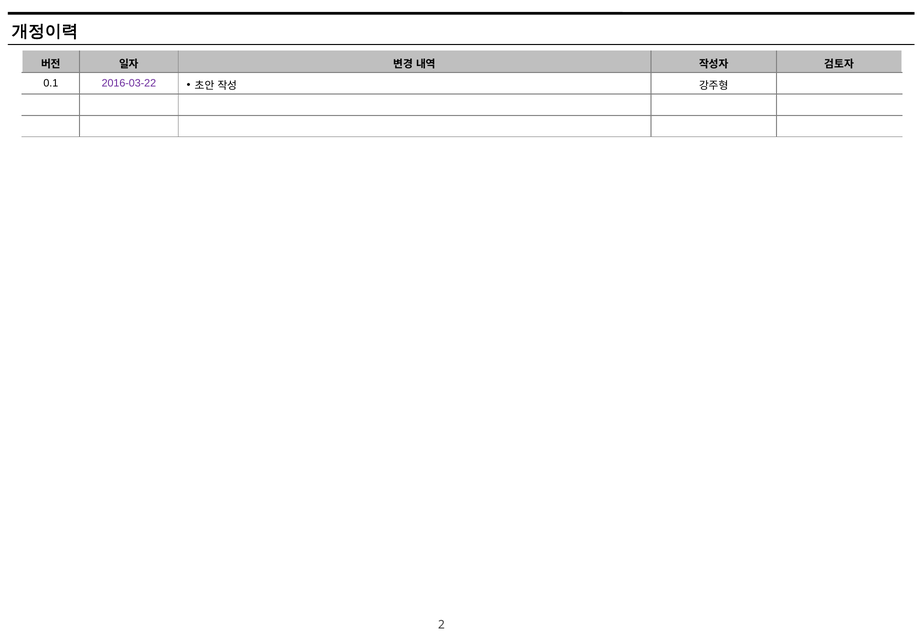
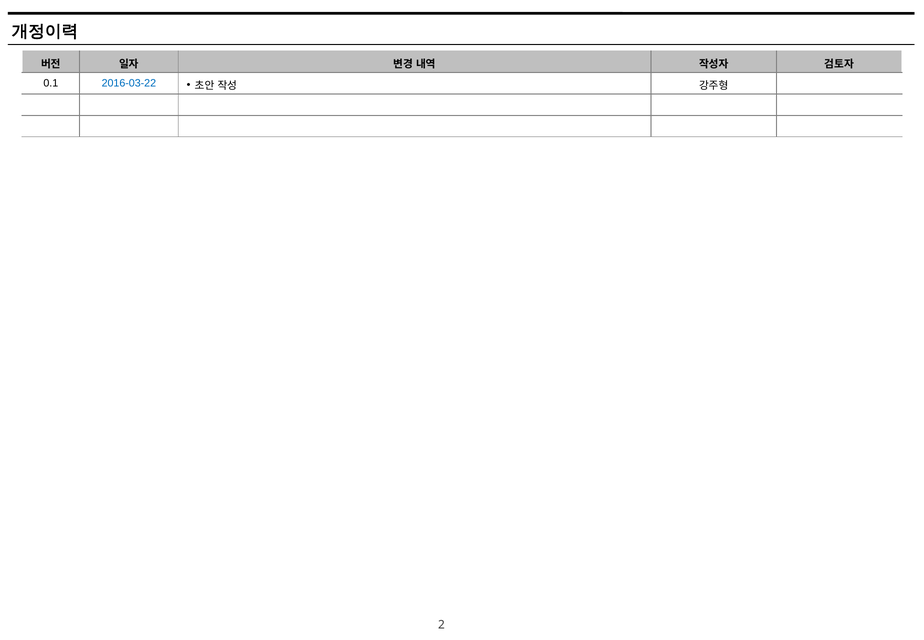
2016-03-22 colour: purple -> blue (129, 83)
